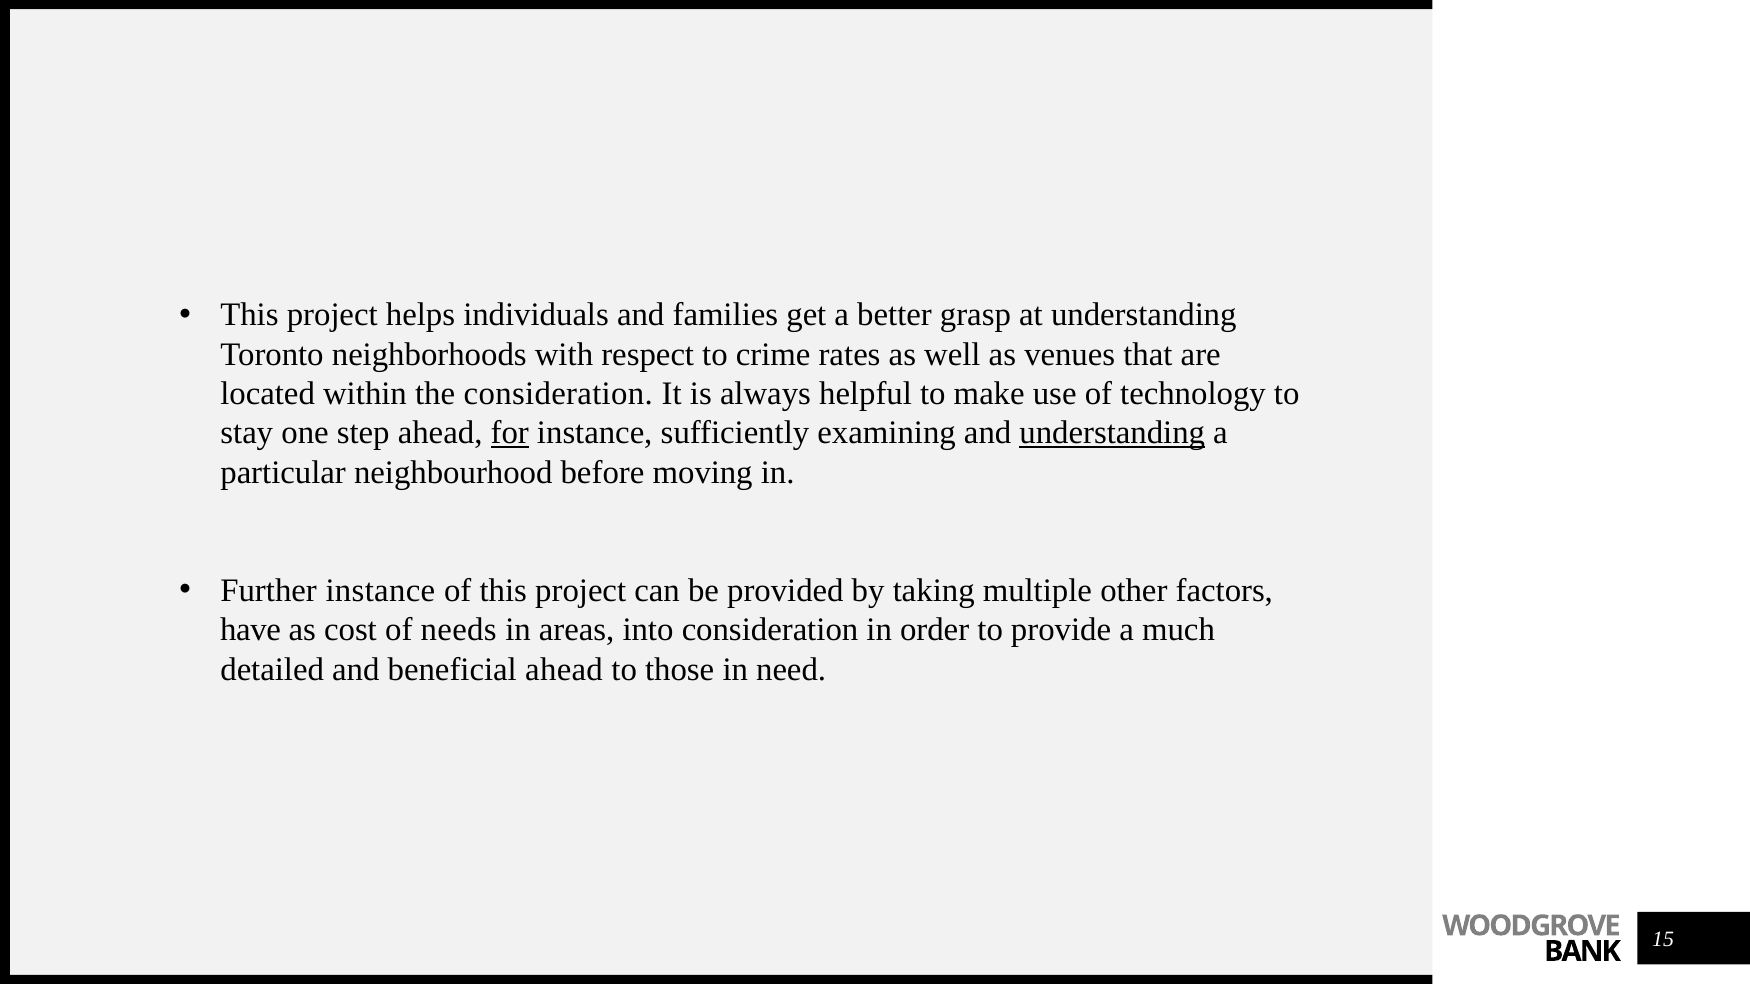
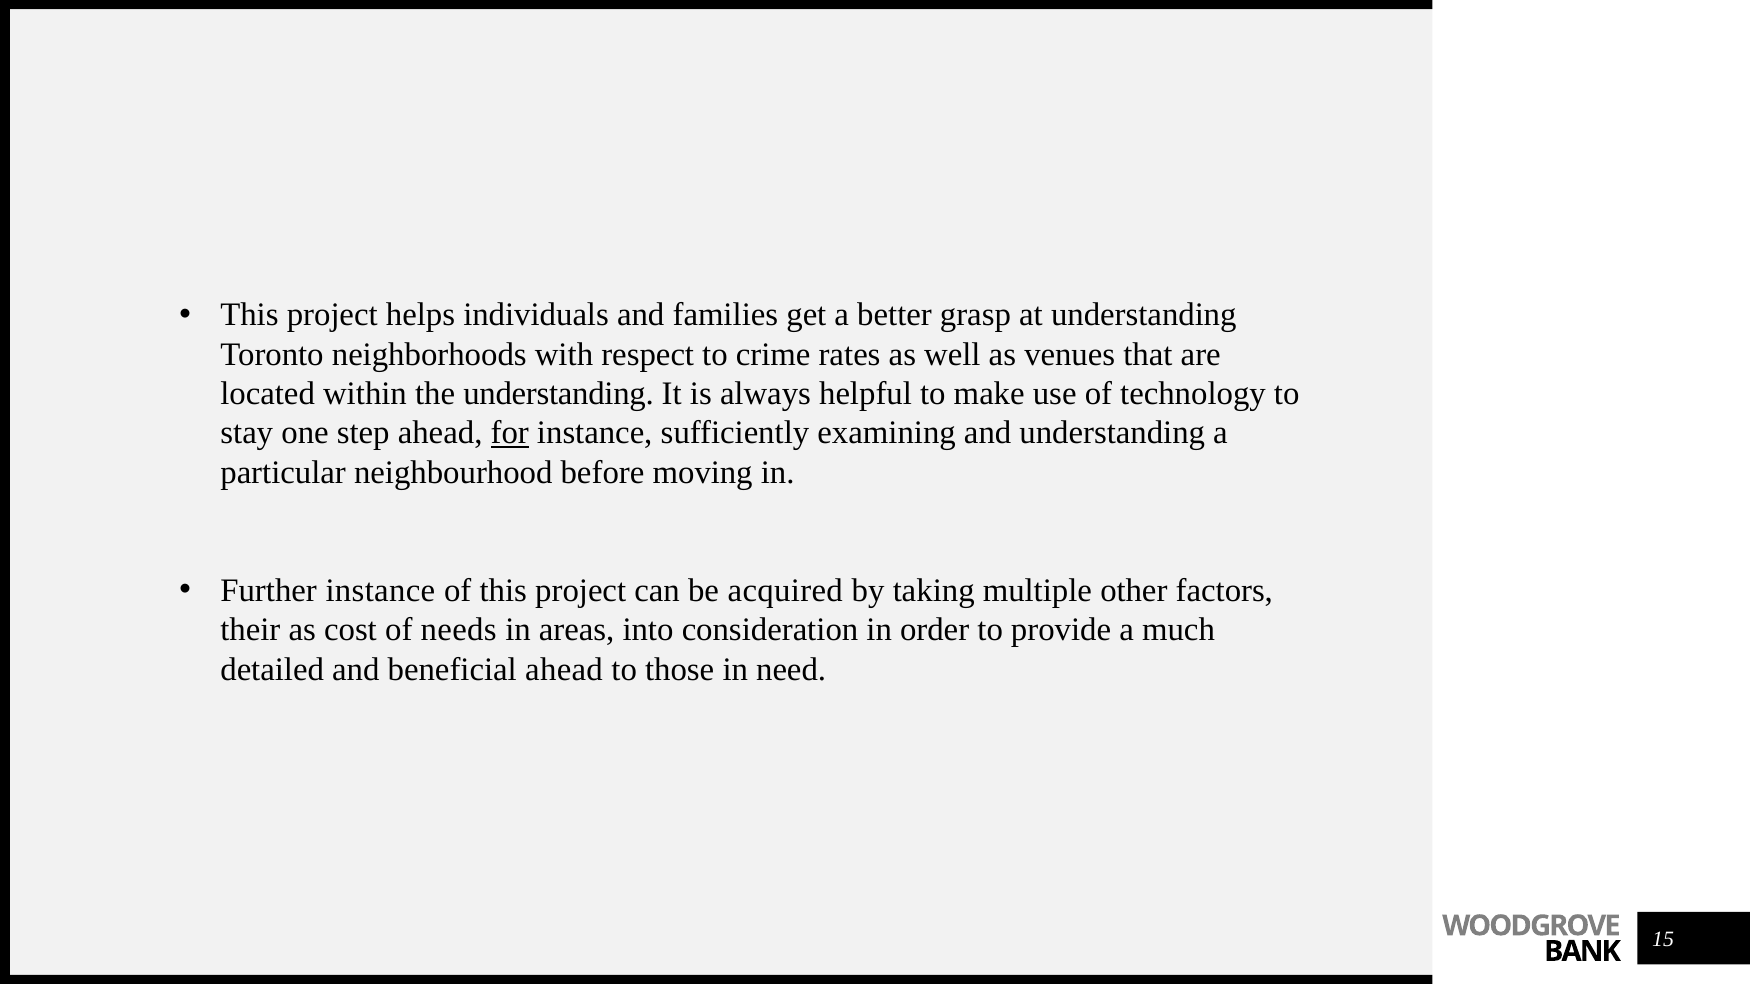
the consideration: consideration -> understanding (559, 394)
understanding underline: present -> none (1112, 433)
provided: provided -> acquired (785, 591)
have: have -> their (250, 630)
